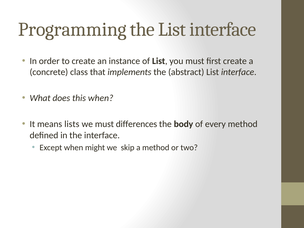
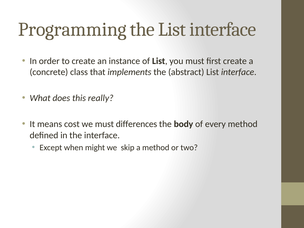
this when: when -> really (101, 98)
lists: lists -> cost (72, 124)
